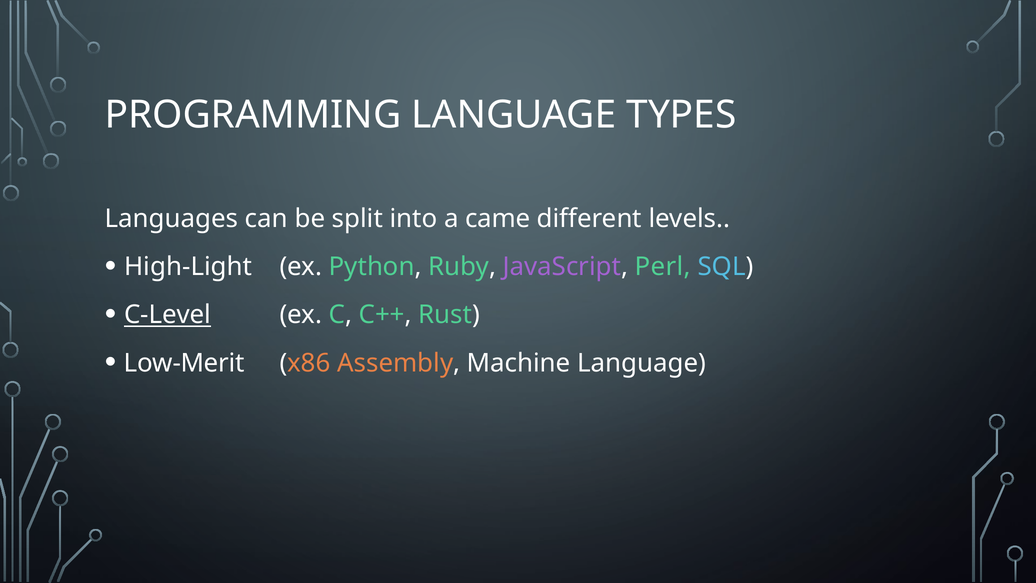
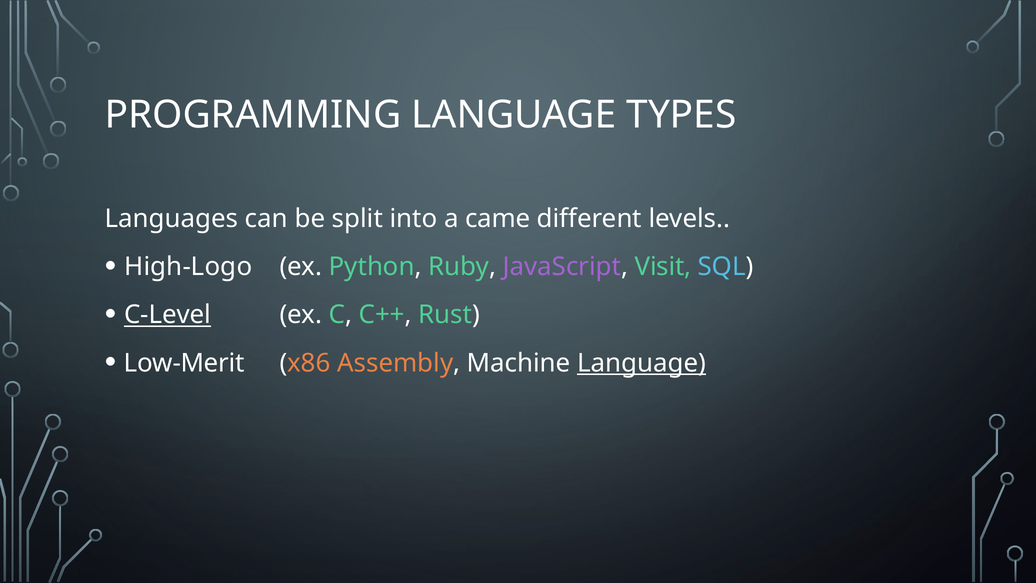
High-Light: High-Light -> High-Logo (188, 267)
Perl: Perl -> Visit (663, 267)
Language underline: none -> present (642, 363)
